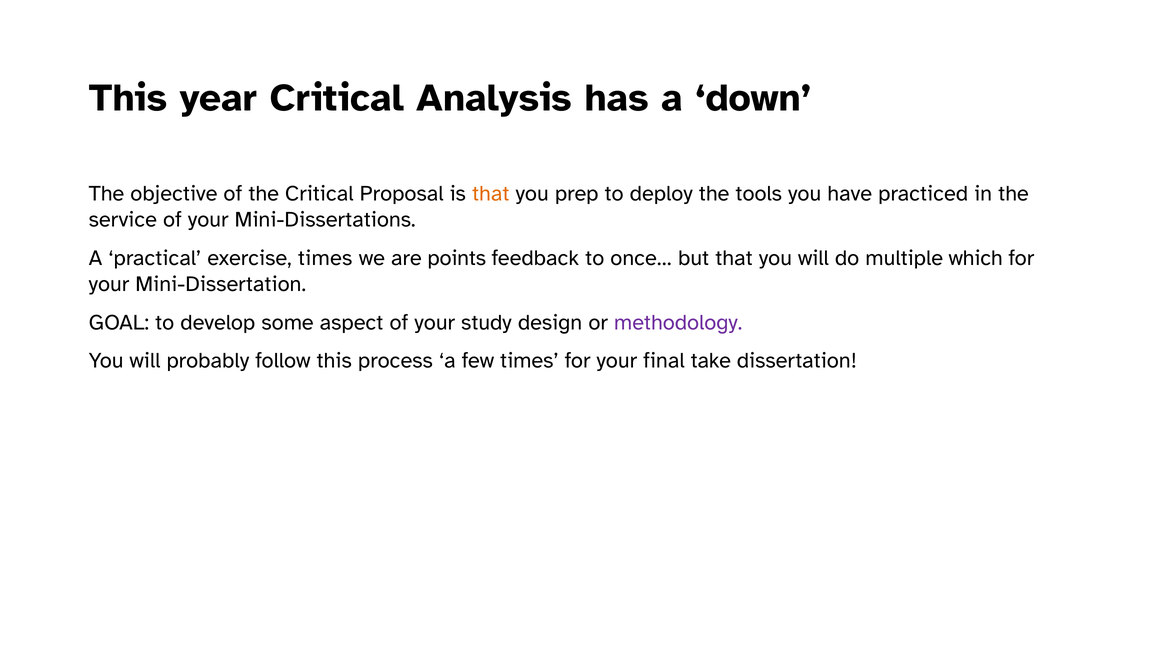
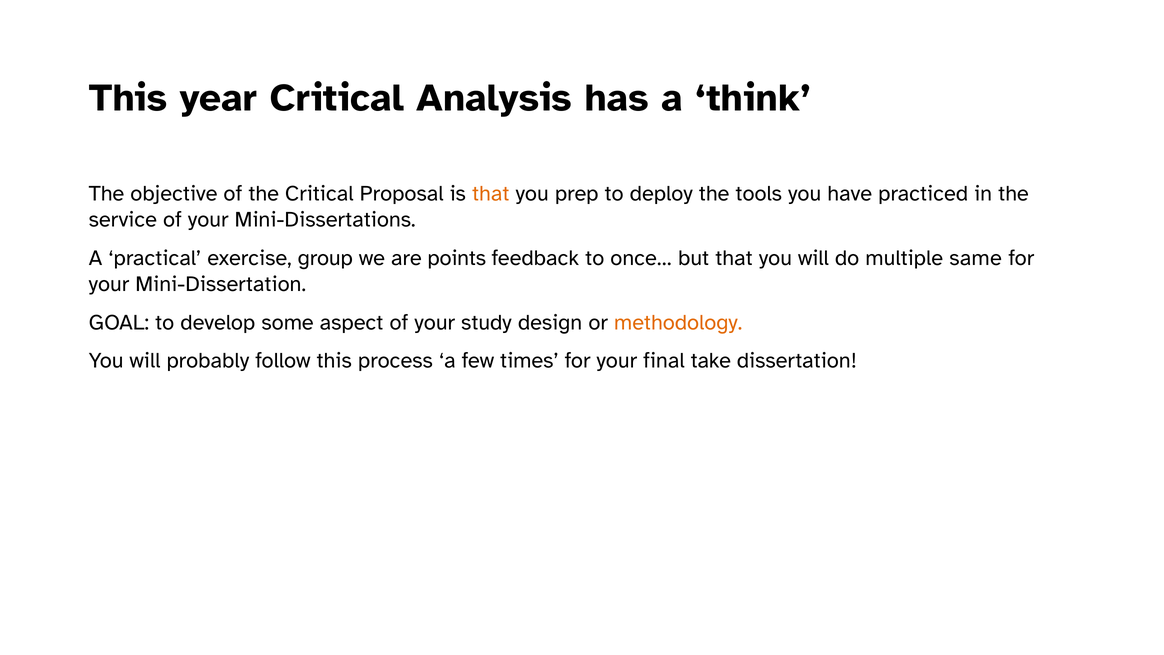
down: down -> think (753, 98)
exercise times: times -> group (325, 258)
which: which -> same (976, 258)
methodology colour: purple -> orange (678, 322)
